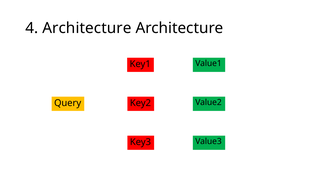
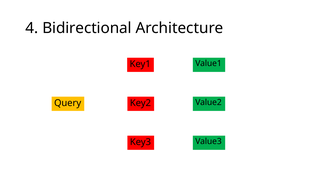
4 Architecture: Architecture -> Bidirectional (87, 28)
